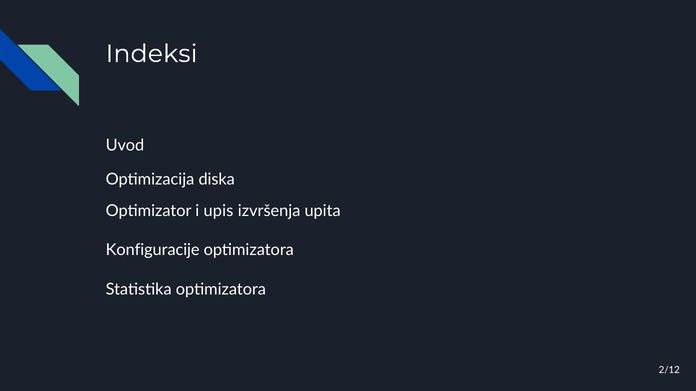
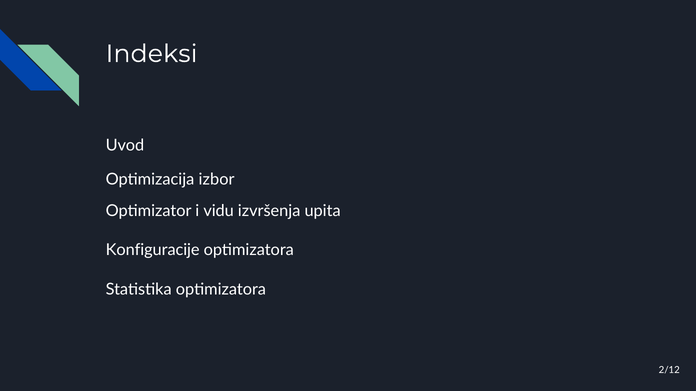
diska: diska -> izbor (217, 180)
upis: upis -> vidu (219, 211)
